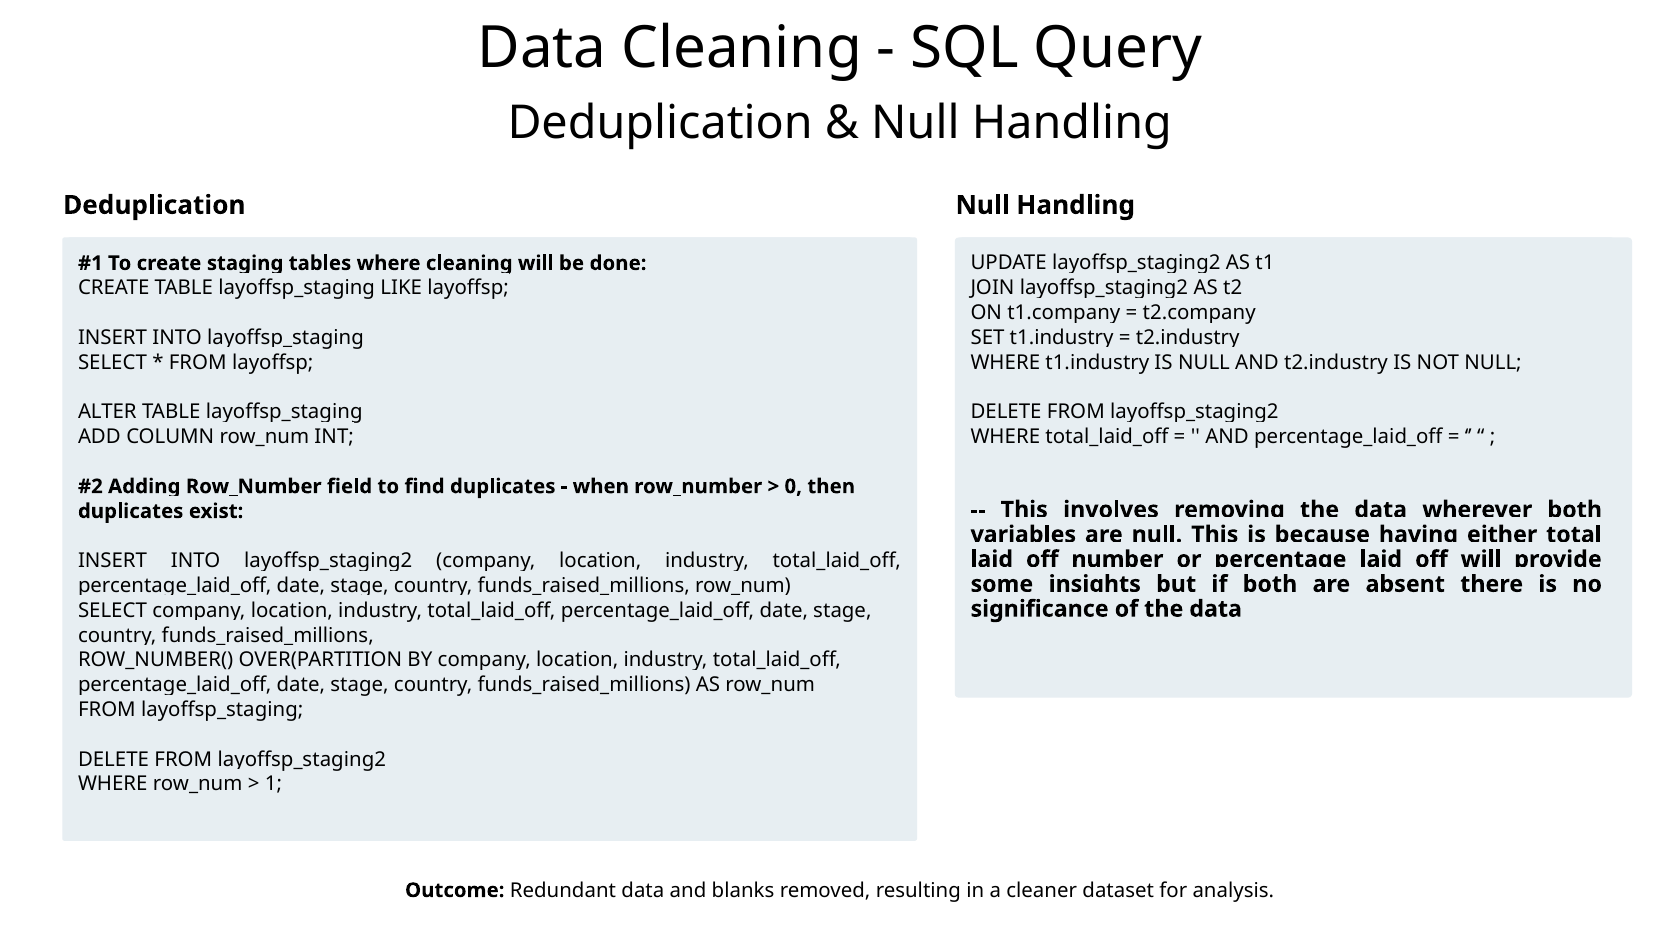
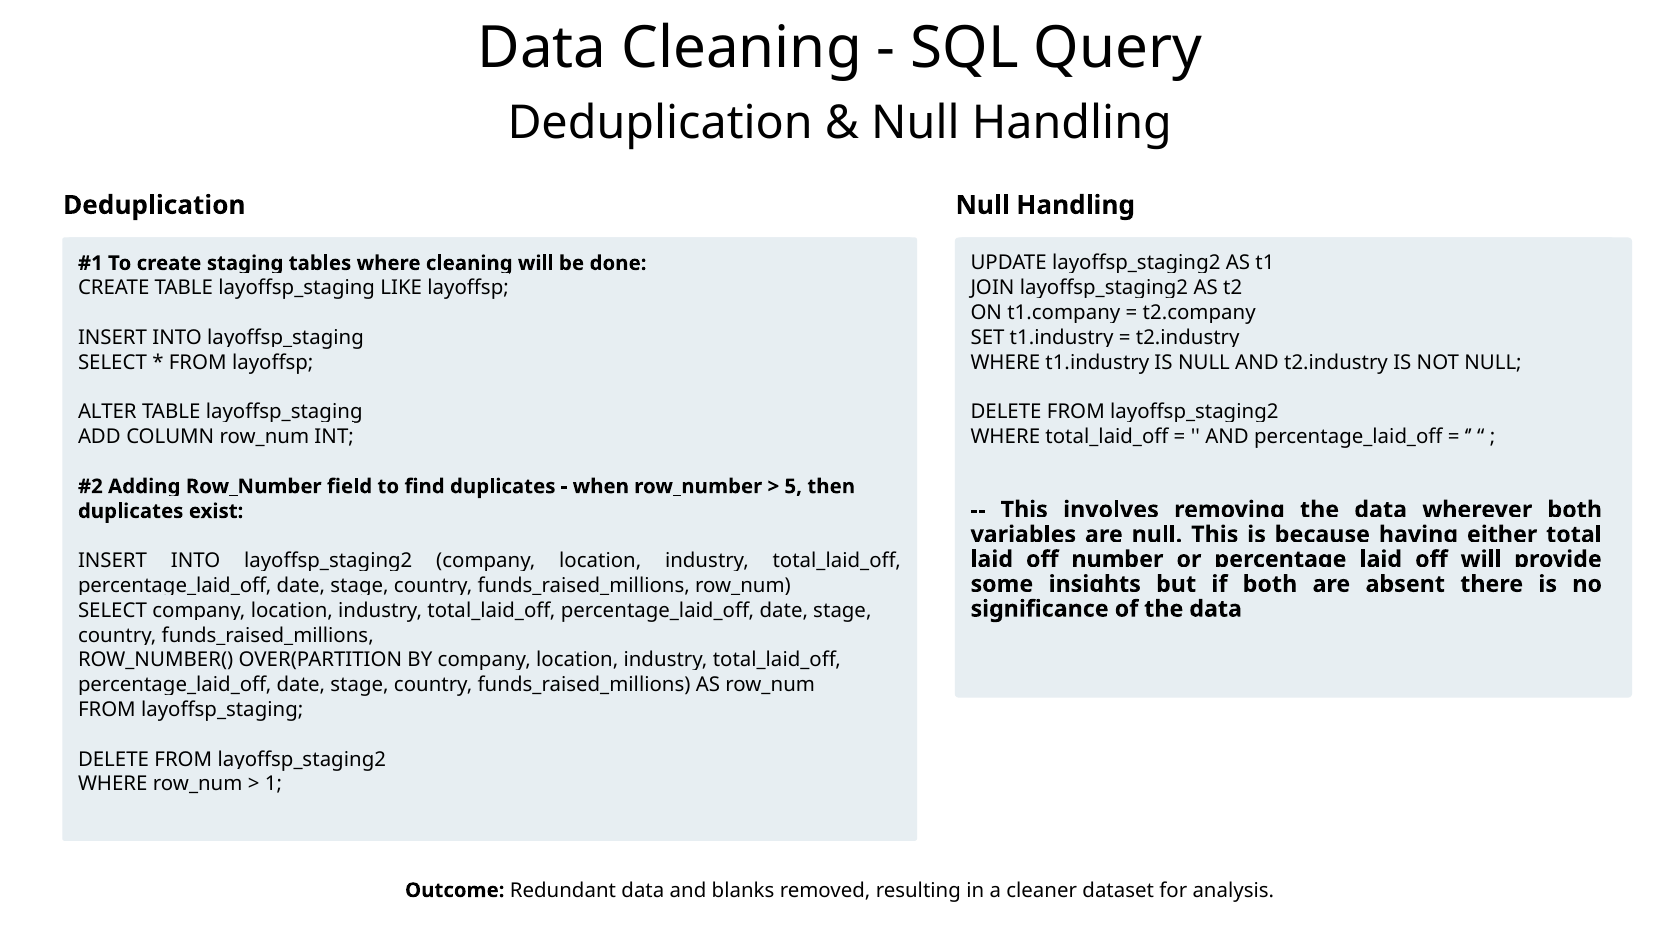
0: 0 -> 5 (793, 486)
